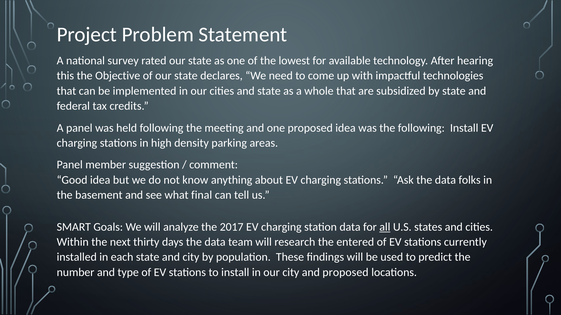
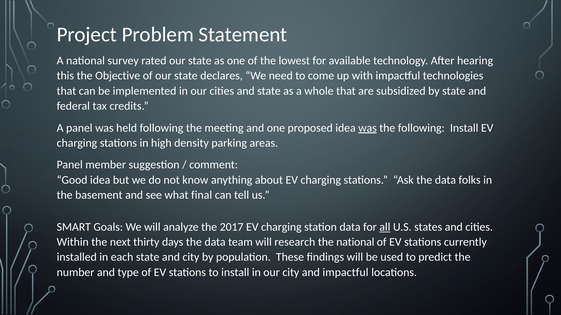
was underline: none -> present (368, 128)
the entered: entered -> national (355, 242)
and proposed: proposed -> impactful (345, 273)
